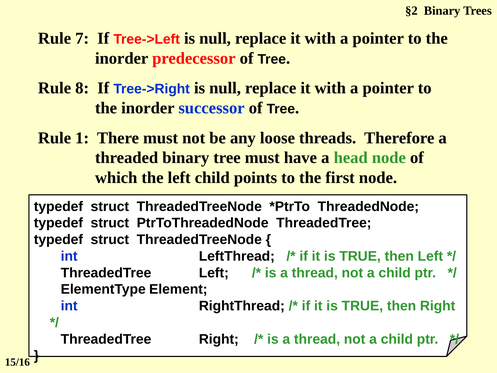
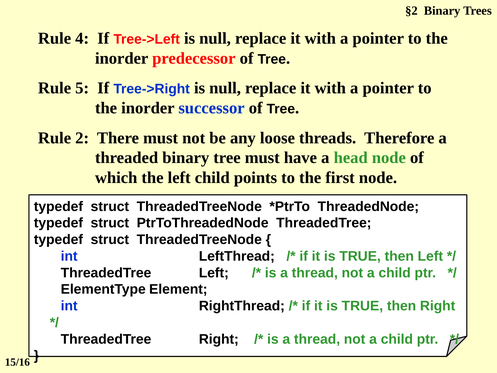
7: 7 -> 4 (82, 38)
8: 8 -> 5 (82, 88)
1: 1 -> 2 (82, 138)
